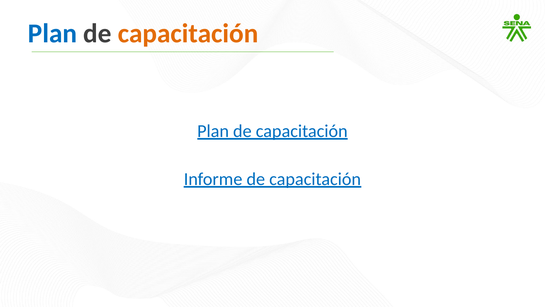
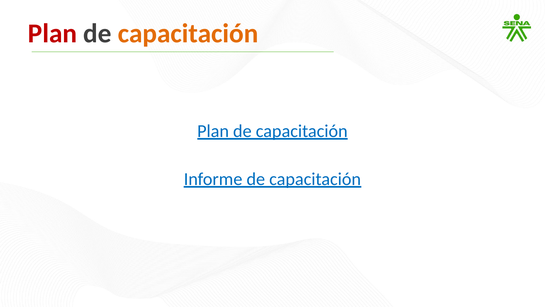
Plan colour: blue -> red (53, 33)
